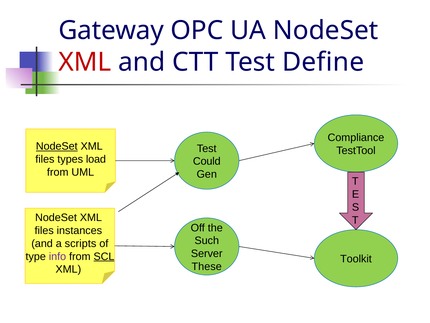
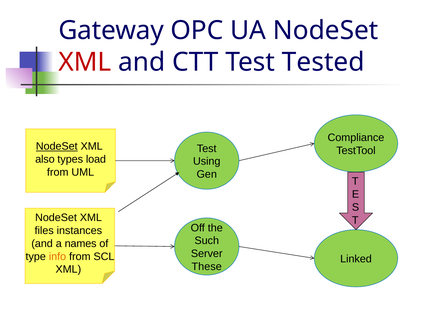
Define: Define -> Tested (323, 62)
files: files -> also (45, 159)
Could: Could -> Using (207, 161)
scripts: scripts -> names (81, 243)
info colour: purple -> orange (57, 256)
SCL underline: present -> none (104, 256)
Toolkit: Toolkit -> Linked (356, 259)
